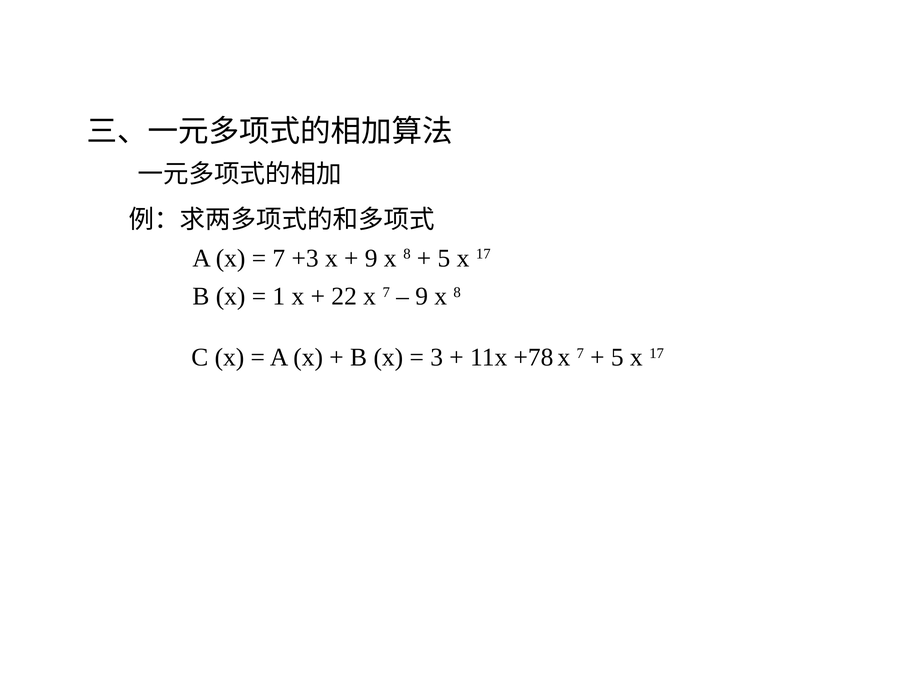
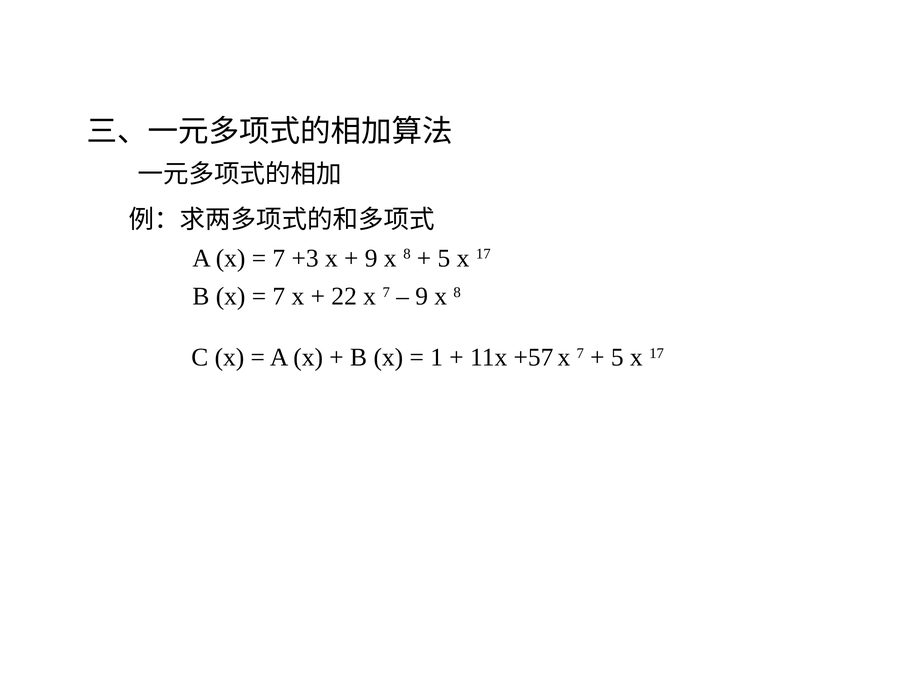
1: 1 -> 7 (279, 296)
3: 3 -> 1 (437, 357)
+78: +78 -> +57 (534, 357)
